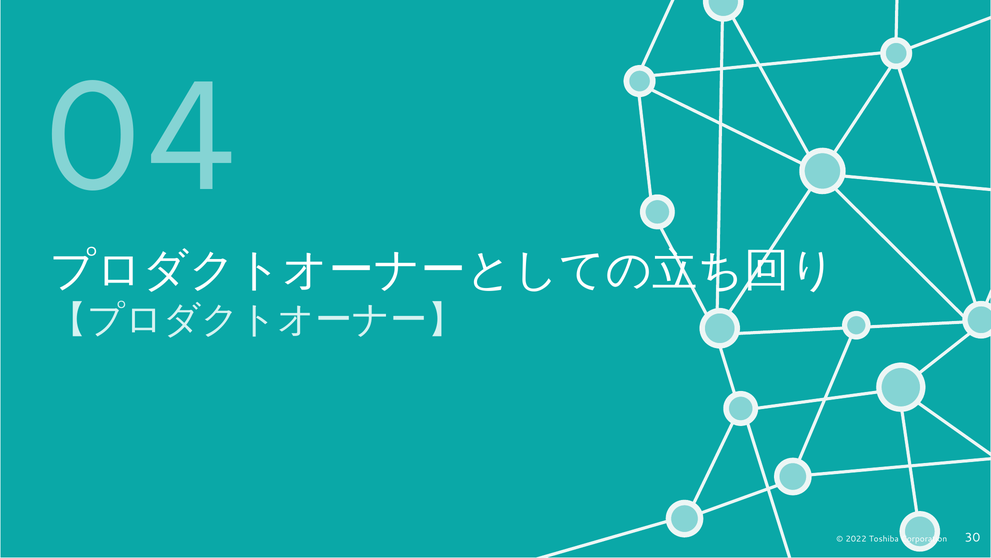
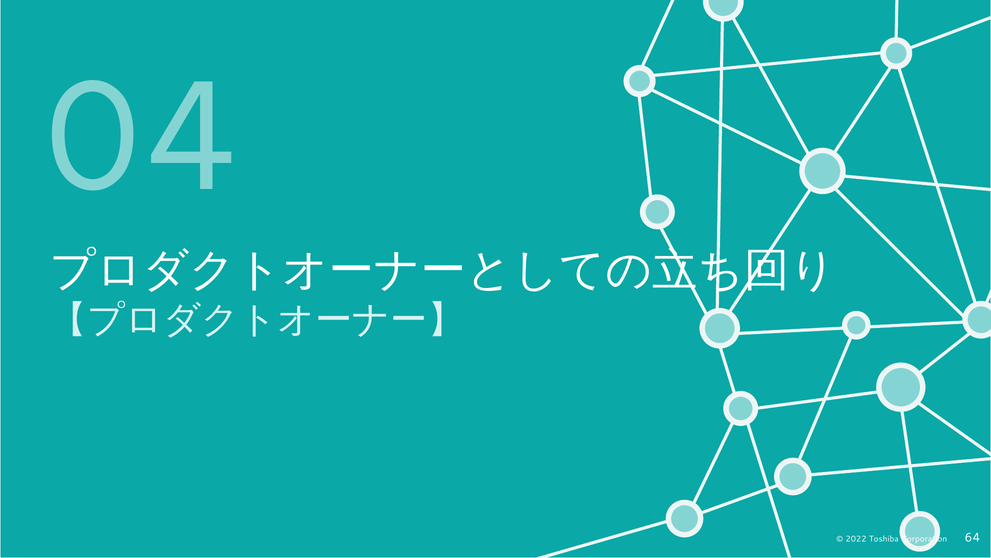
30: 30 -> 64 (972, 537)
